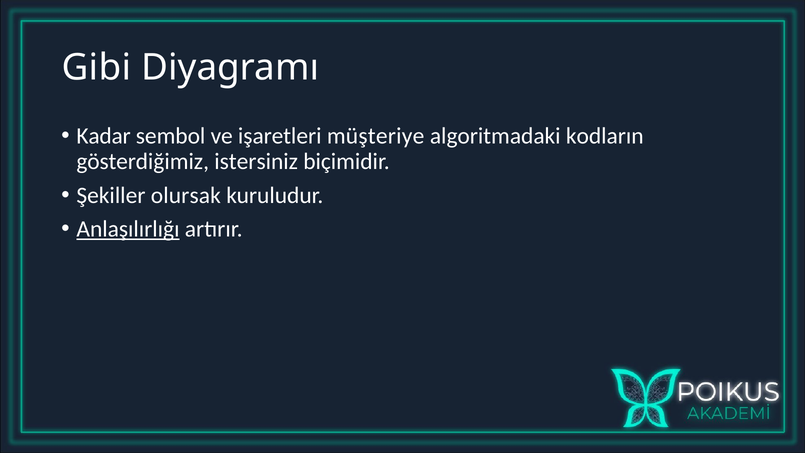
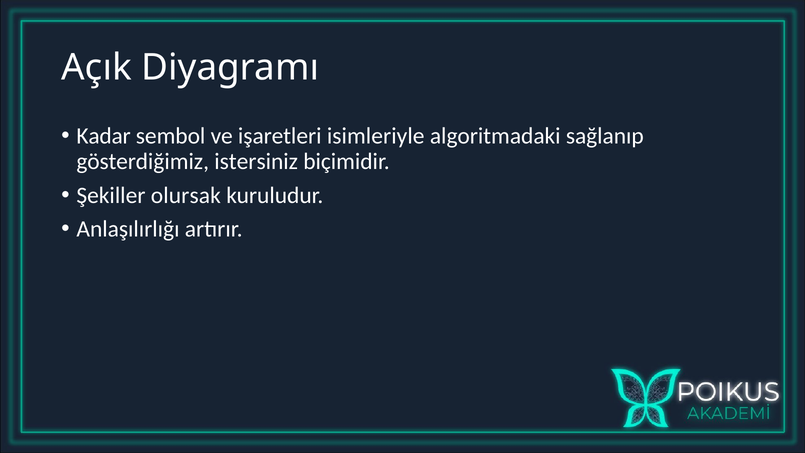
Gibi: Gibi -> Açık (97, 68)
müşteriye: müşteriye -> isimleriyle (376, 136)
kodların: kodların -> sağlanıp (605, 136)
Anlaşılırlığı underline: present -> none (128, 229)
